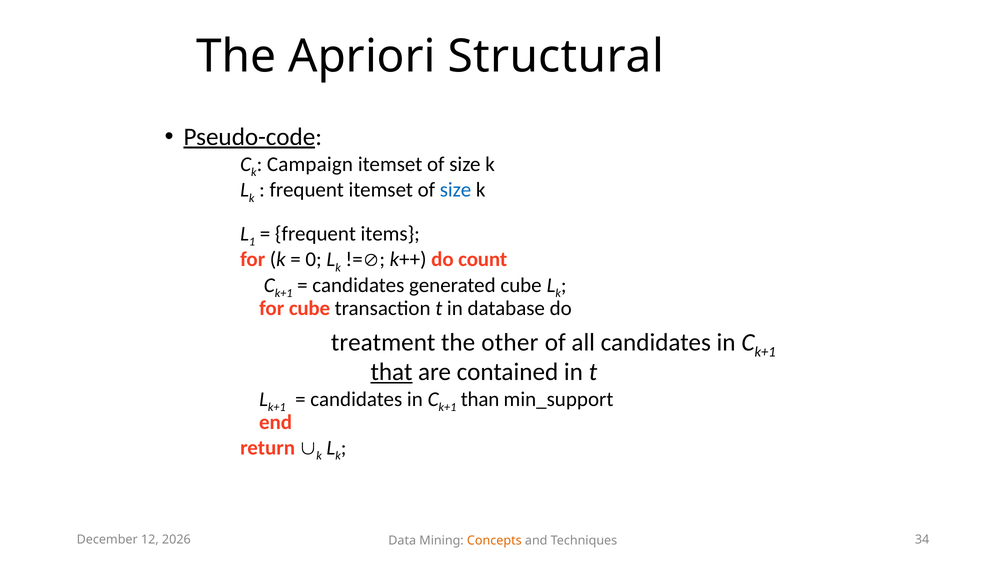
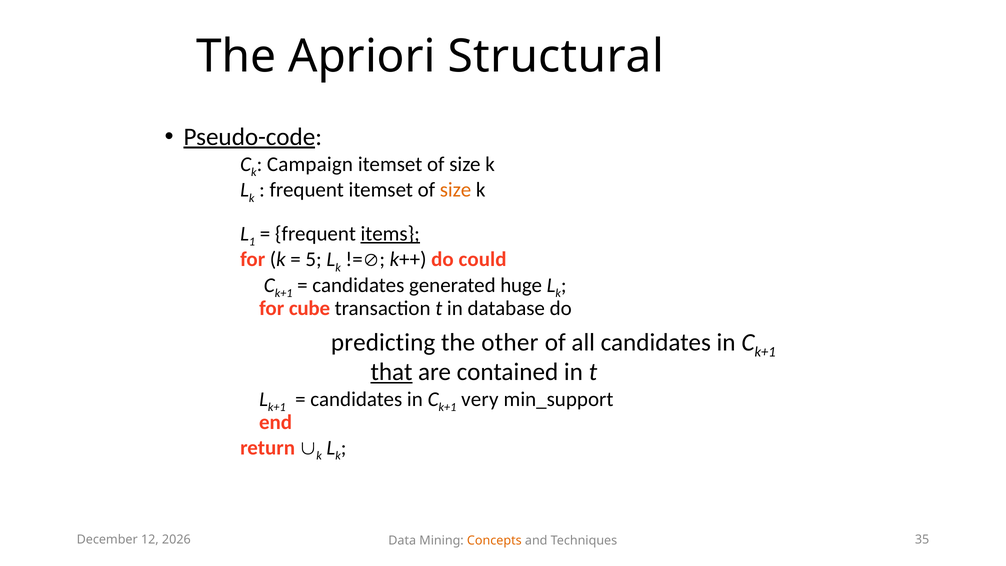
size colour: blue -> orange (456, 190)
items underline: none -> present (390, 234)
0: 0 -> 5 (314, 259)
count: count -> could (483, 259)
generated cube: cube -> huge (521, 285)
treatment: treatment -> predicting (383, 342)
than: than -> very (480, 399)
34: 34 -> 35 (922, 539)
